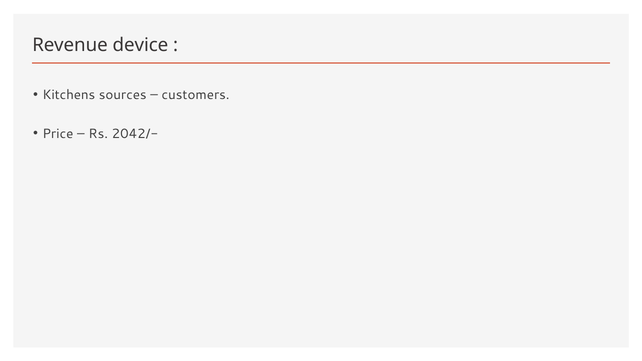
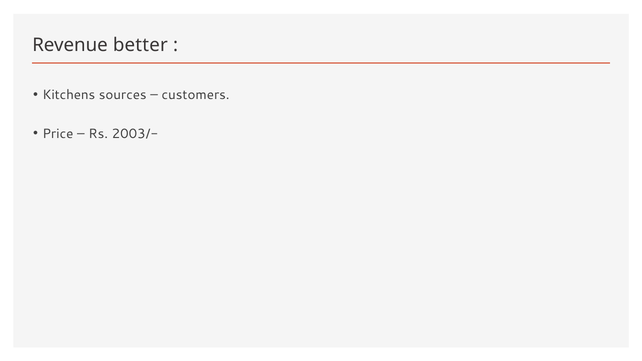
device: device -> better (140, 45)
2042/-: 2042/- -> 2003/- (135, 134)
